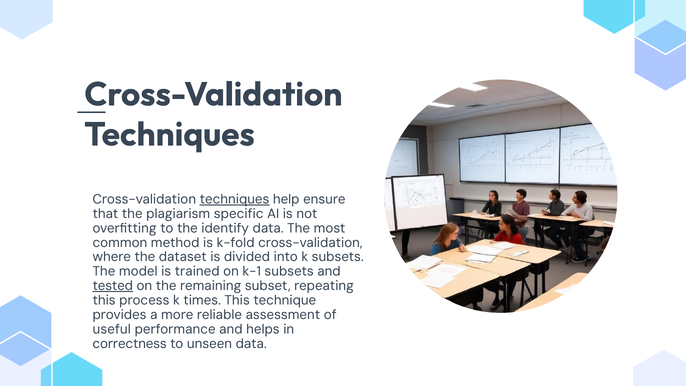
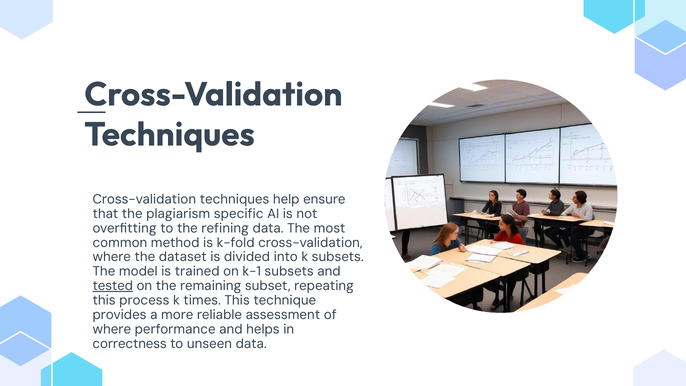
techniques underline: present -> none (234, 199)
identify: identify -> refining (225, 228)
useful: useful -> where (112, 329)
